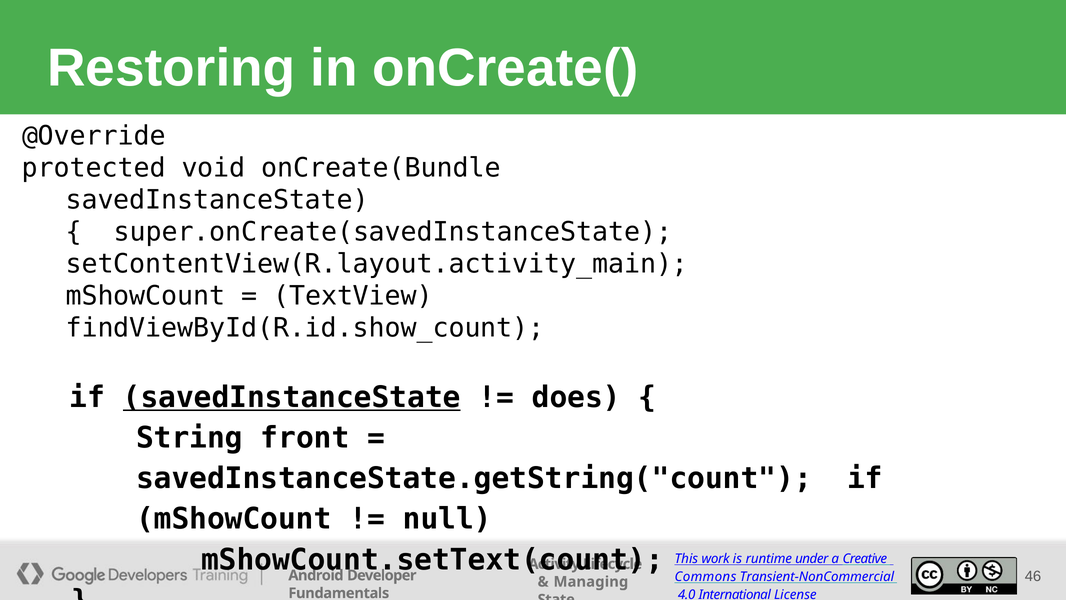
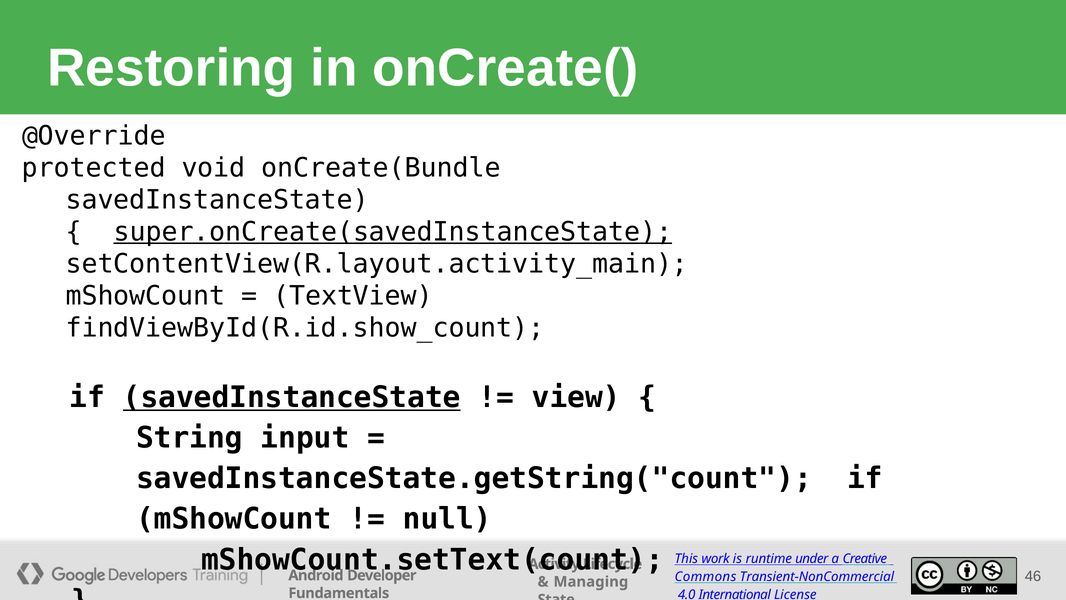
super.onCreate(savedInstanceState underline: none -> present (393, 232)
does: does -> view (576, 397)
front: front -> input (305, 438)
